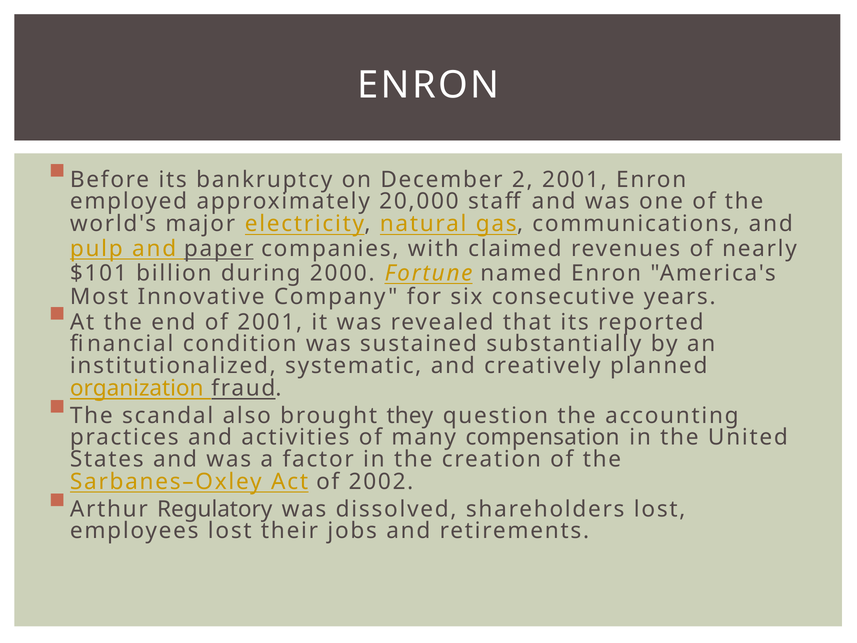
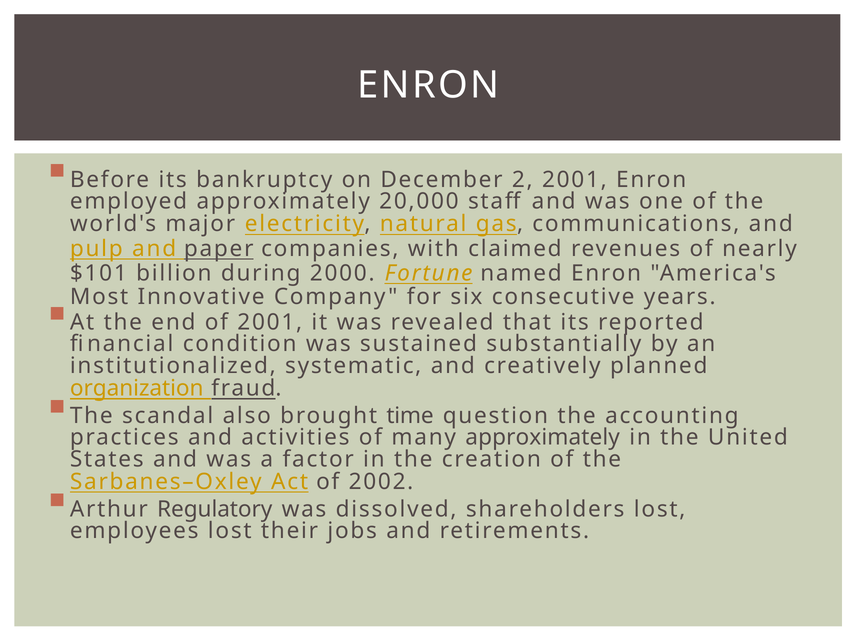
they: they -> time (410, 416)
many compensation: compensation -> approximately (543, 437)
